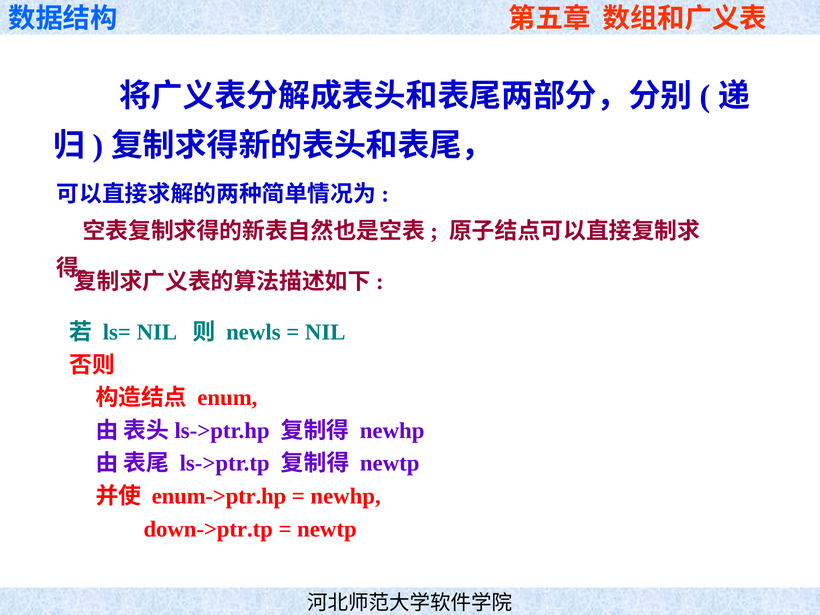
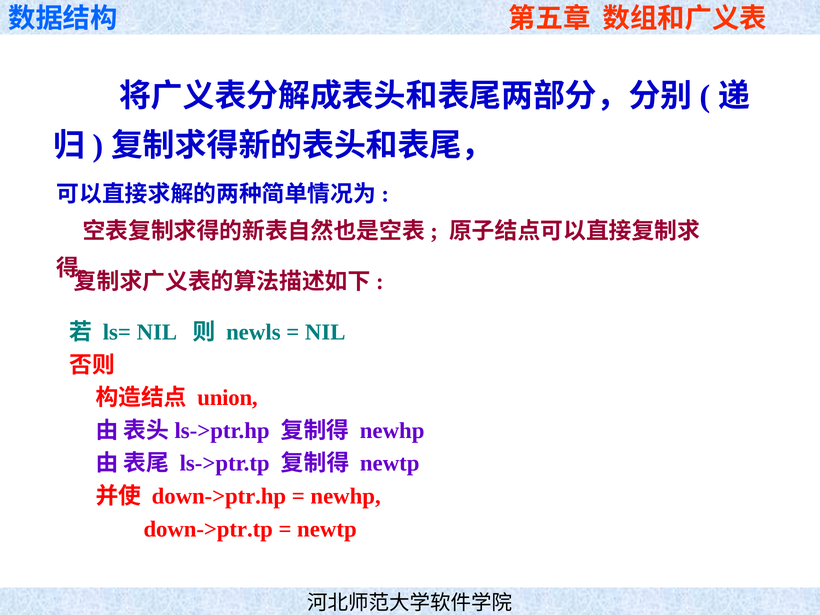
enum: enum -> union (228, 398)
enum->ptr.hp: enum->ptr.hp -> down->ptr.hp (219, 496)
